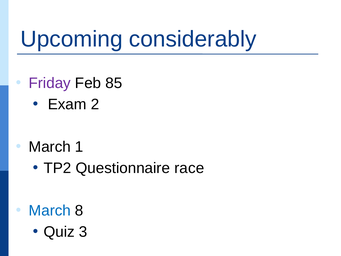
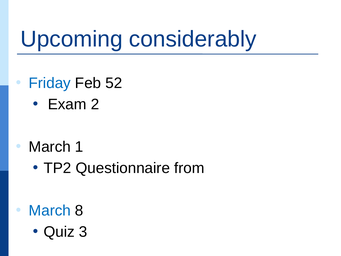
Friday colour: purple -> blue (50, 83)
85: 85 -> 52 (114, 83)
race: race -> from (189, 168)
